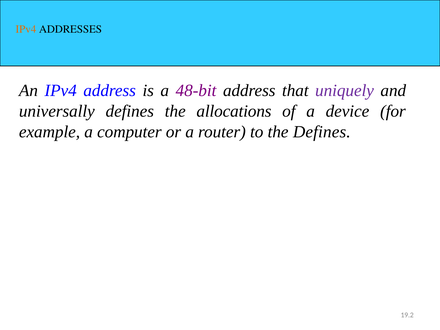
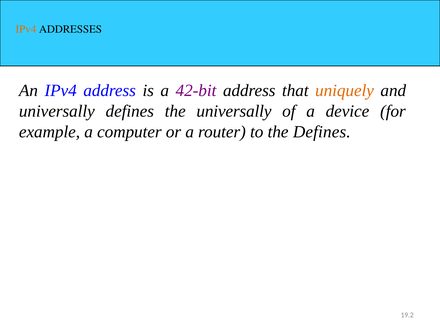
48-bit: 48-bit -> 42-bit (196, 91)
uniquely colour: purple -> orange (345, 91)
the allocations: allocations -> universally (234, 111)
